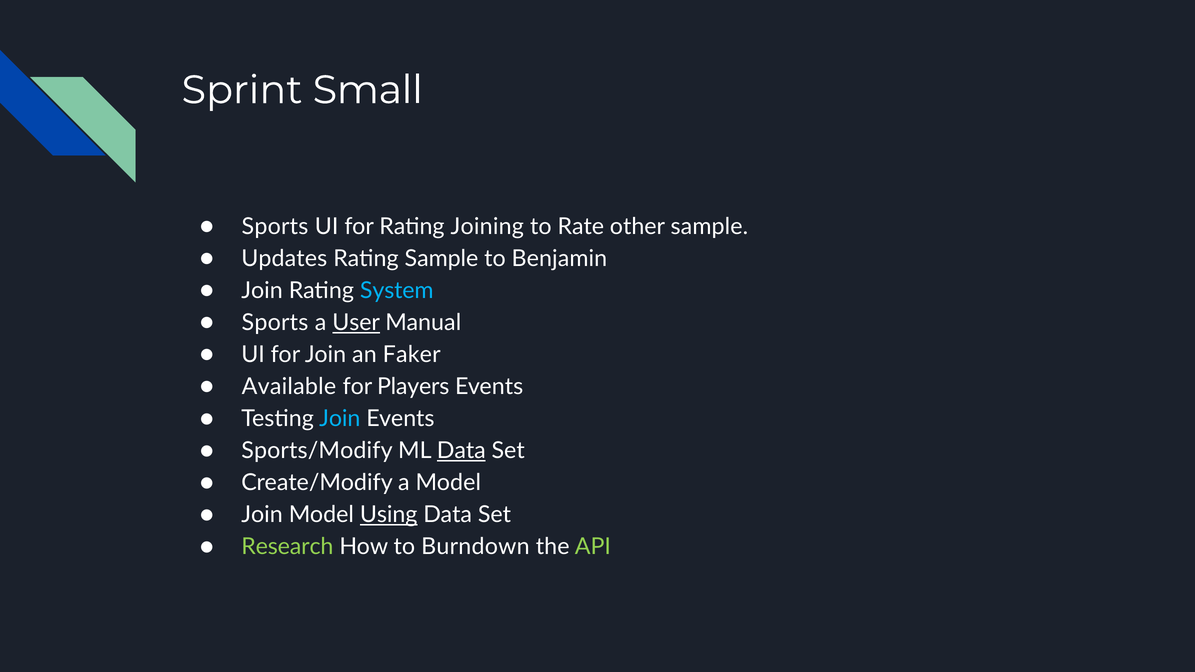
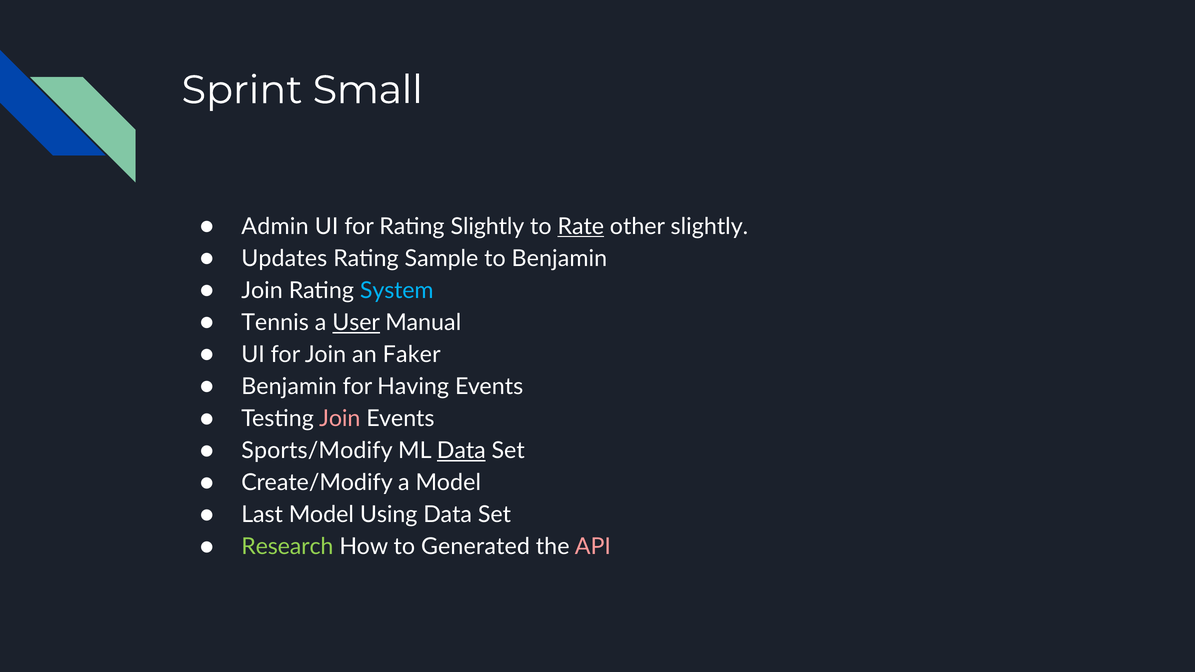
Sports: Sports -> Admin (275, 227)
Rating Joining: Joining -> Slightly (487, 227)
Rate underline: none -> present (581, 227)
other sample: sample -> slightly (709, 227)
Sports: Sports -> Tennis (275, 323)
Available: Available -> Benjamin (289, 387)
Players: Players -> Having (413, 387)
Join colour: light blue -> pink (340, 419)
Join: Join -> Last (262, 515)
Using underline: present -> none (389, 515)
Burndown: Burndown -> Generated (475, 547)
API colour: light green -> pink (593, 547)
